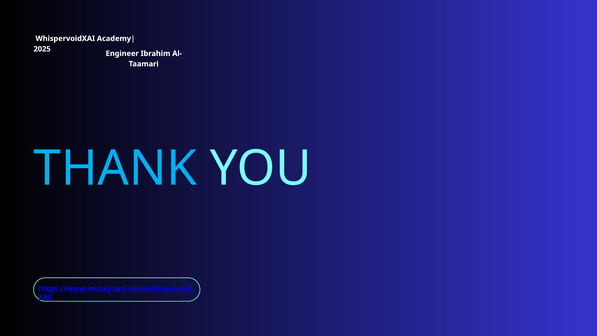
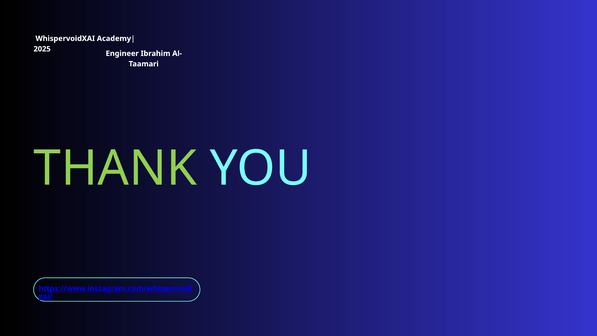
THANK colour: light blue -> light green (115, 169)
